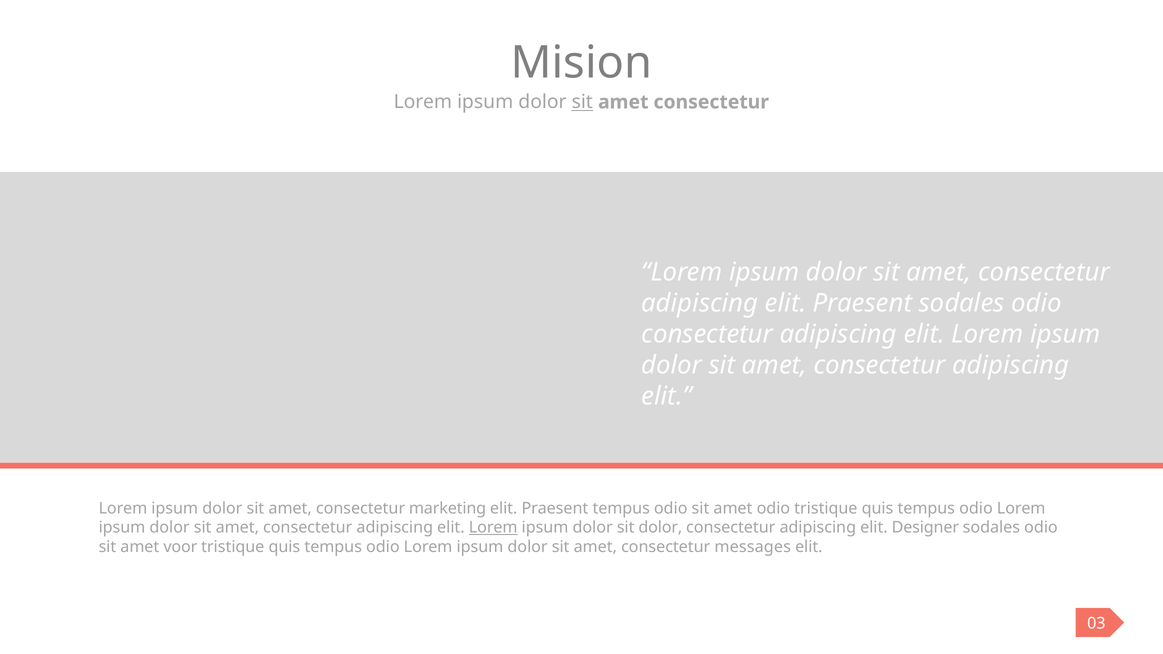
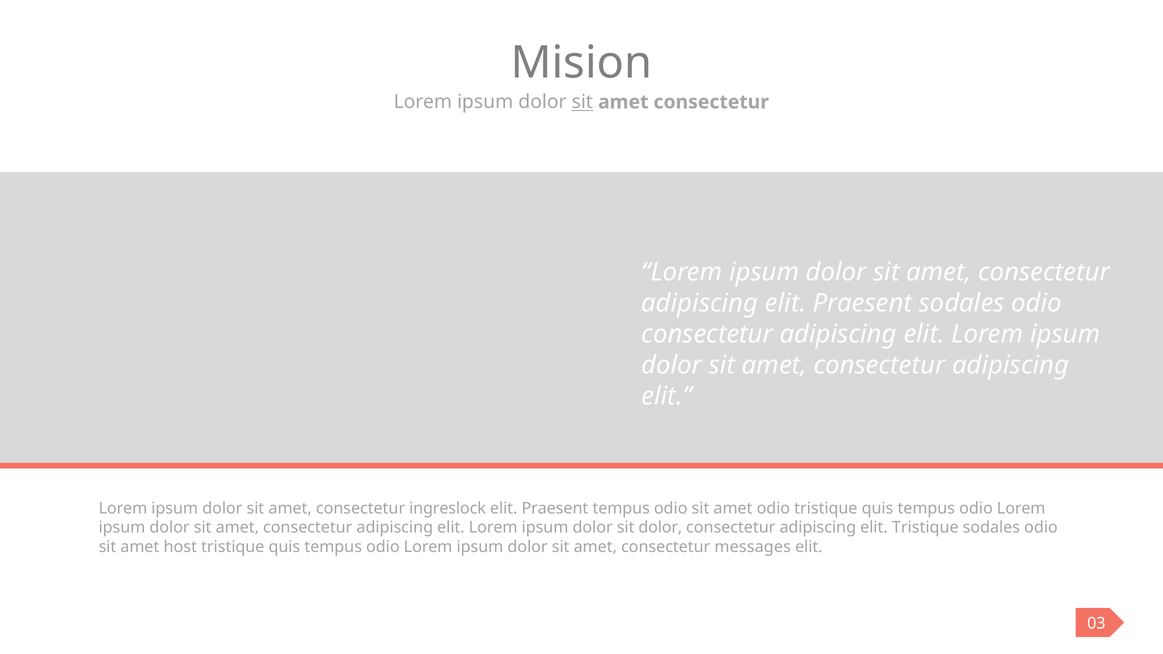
marketing: marketing -> ingreslock (448, 508)
Lorem underline: present -> none (493, 528)
elit Designer: Designer -> Tristique (925, 528)
voor: voor -> host (180, 547)
